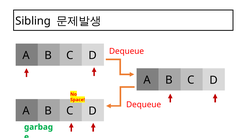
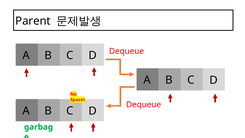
Sibling: Sibling -> Parent (33, 21)
